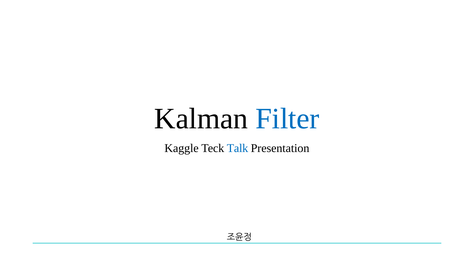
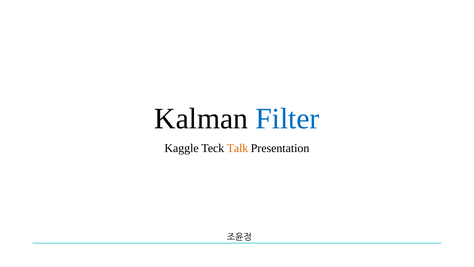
Talk colour: blue -> orange (238, 148)
